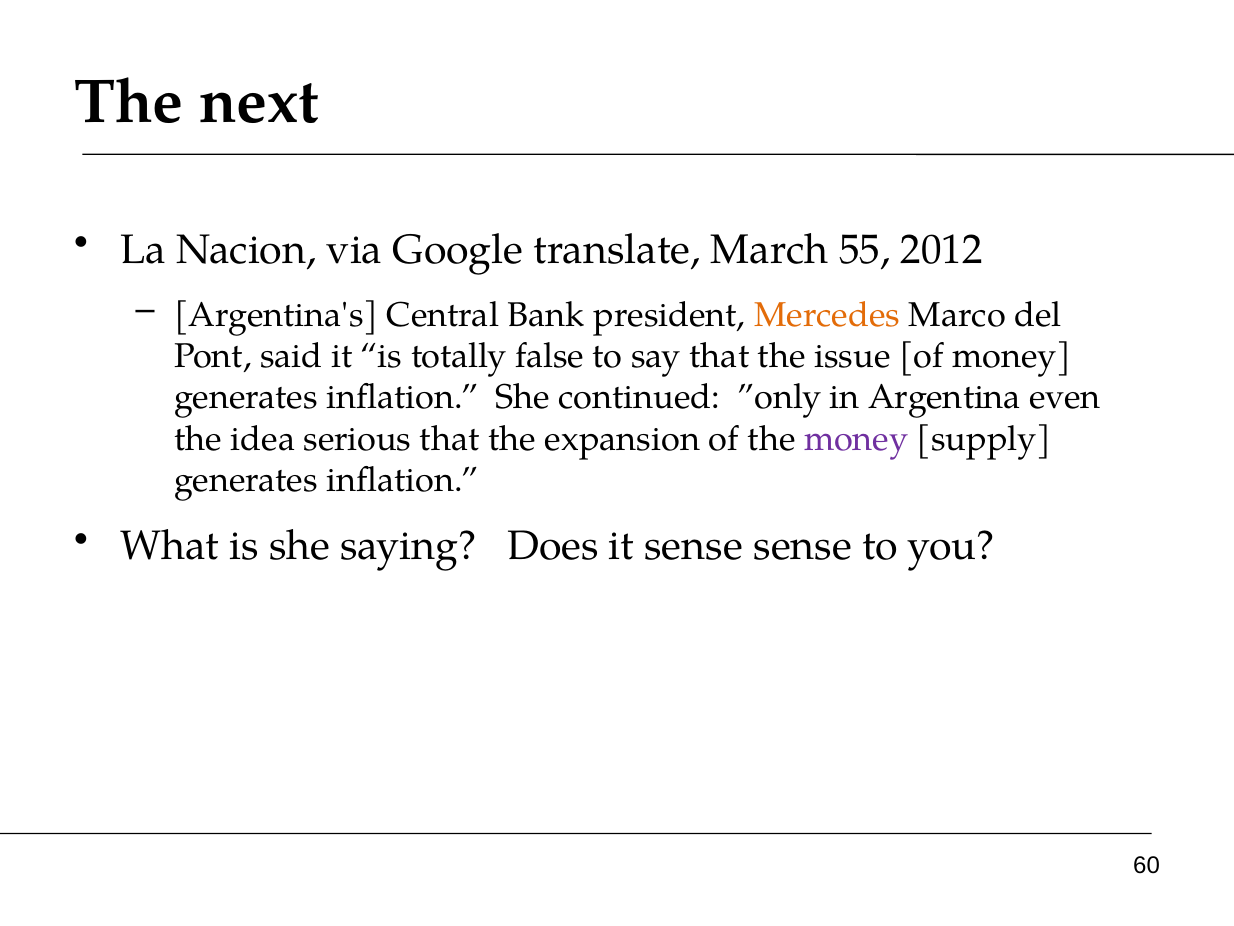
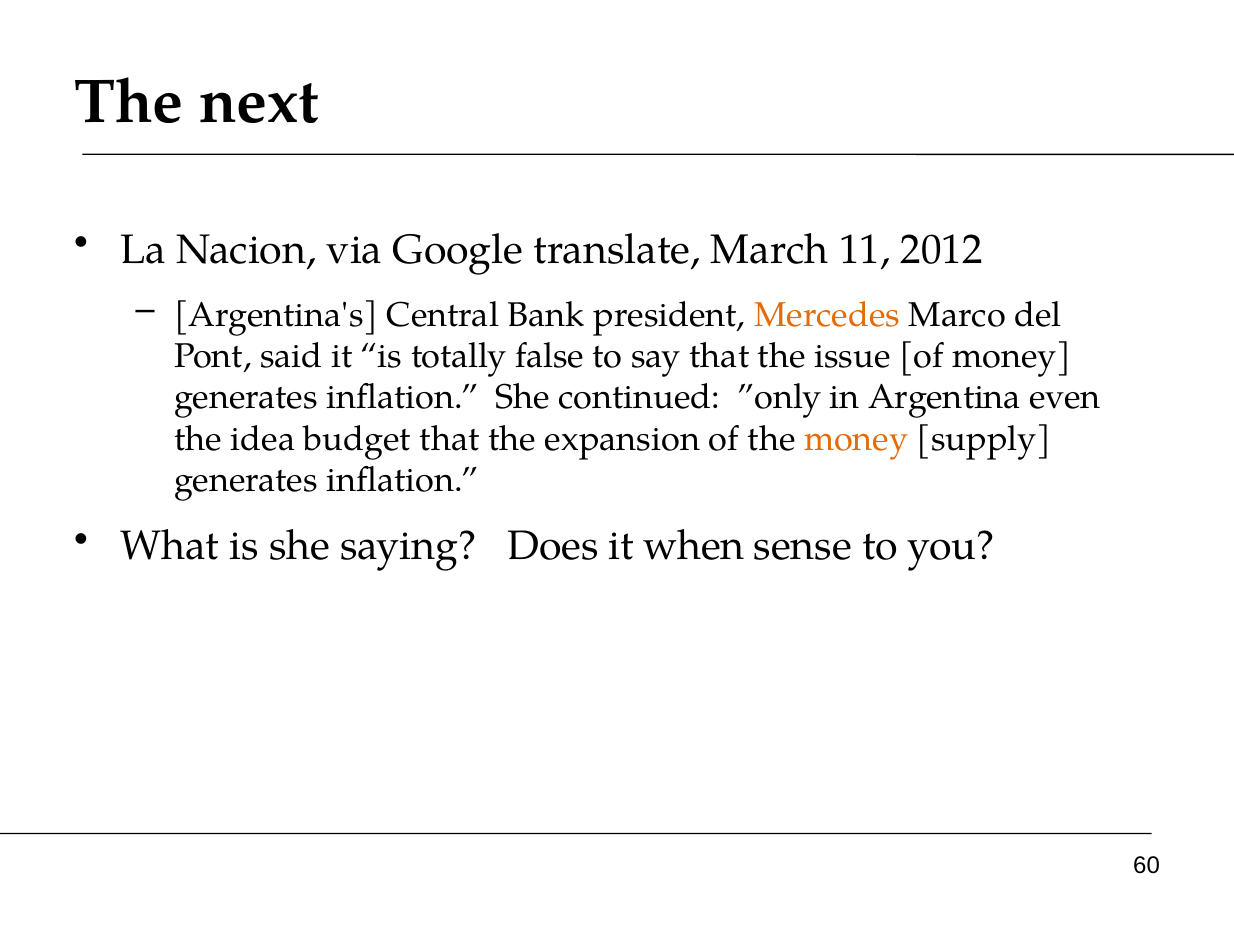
55: 55 -> 11 (865, 250)
serious: serious -> budget (357, 438)
money colour: purple -> orange (856, 438)
it sense: sense -> when (694, 546)
